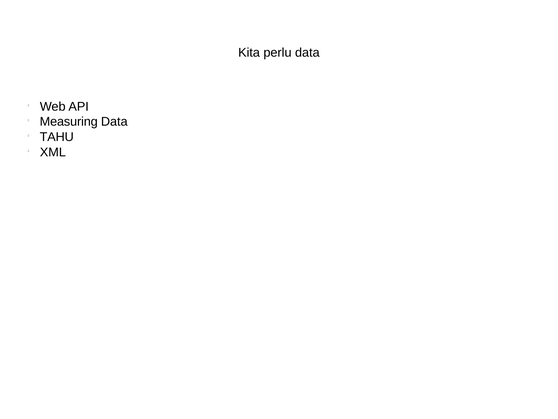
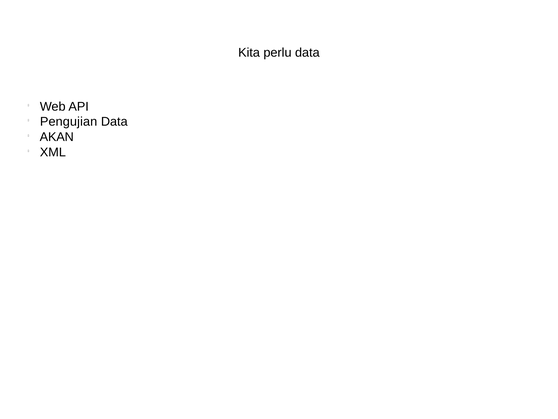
Measuring: Measuring -> Pengujian (69, 122)
TAHU: TAHU -> AKAN (57, 137)
